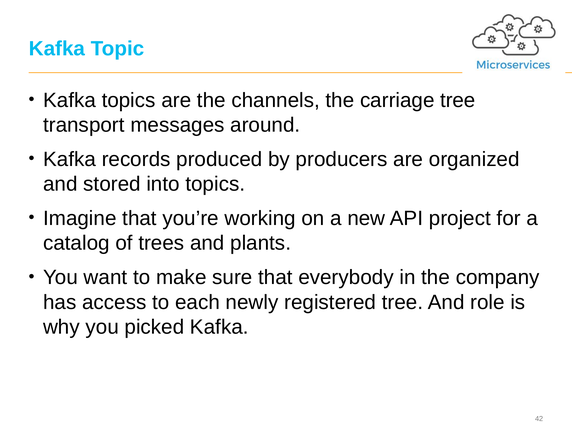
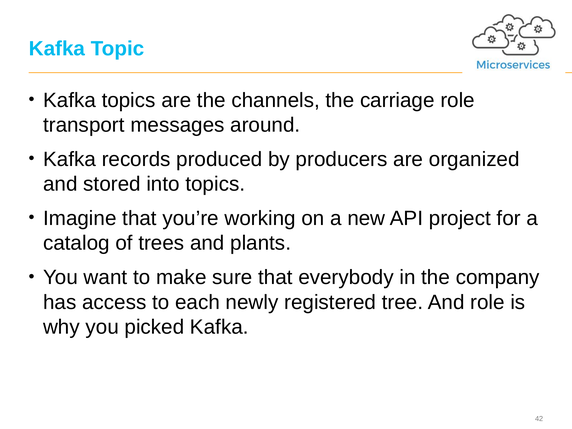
carriage tree: tree -> role (458, 100)
